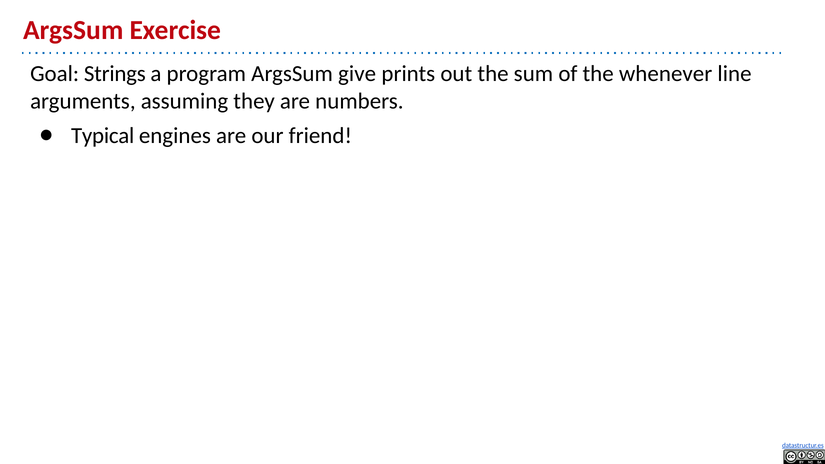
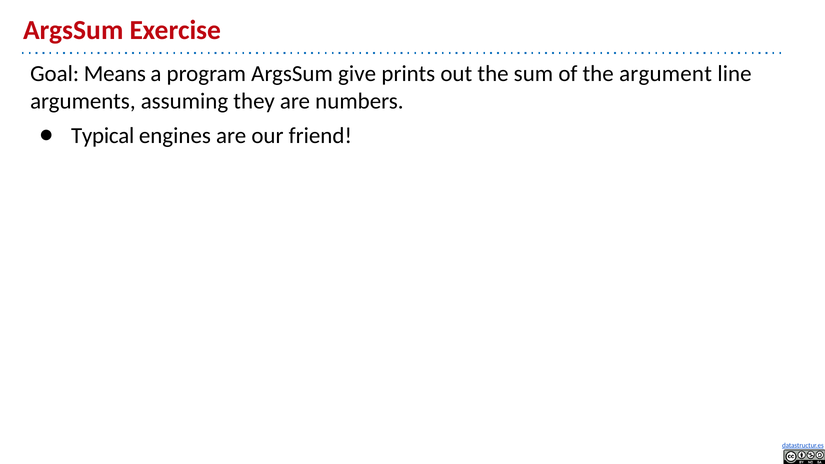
Strings: Strings -> Means (115, 74)
whenever: whenever -> argument (666, 74)
